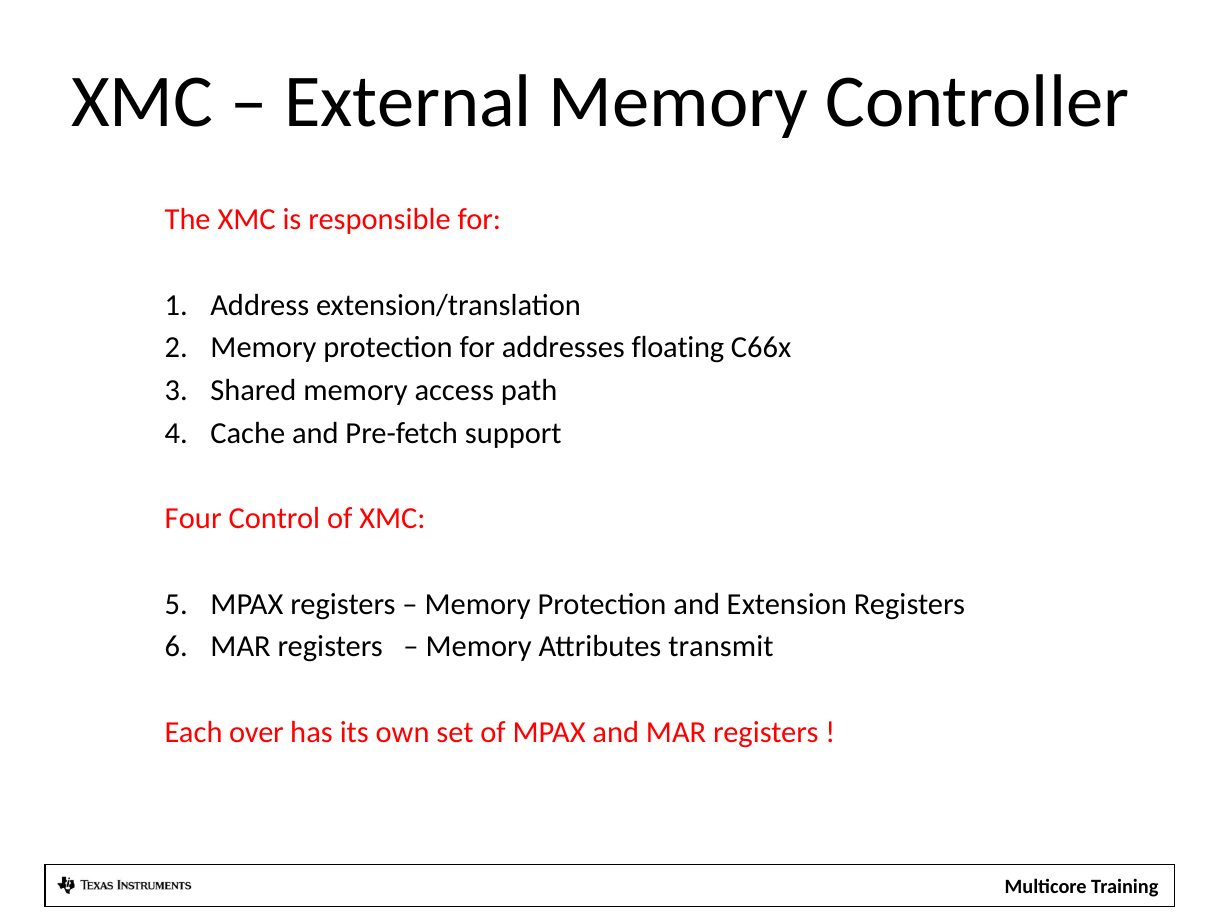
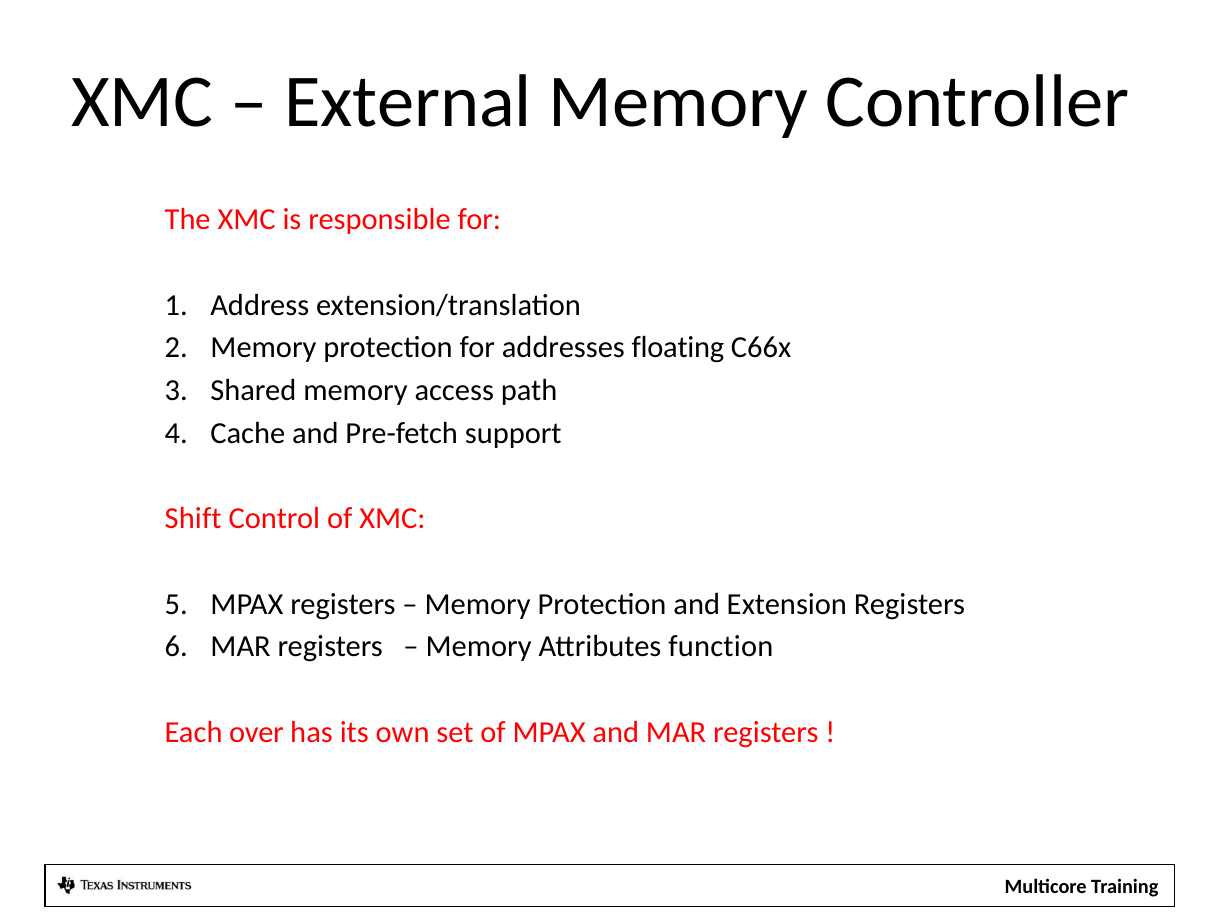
Four: Four -> Shift (193, 519)
transmit: transmit -> function (721, 647)
